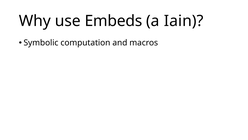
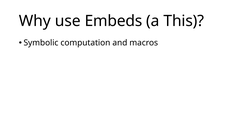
Iain: Iain -> This (184, 21)
